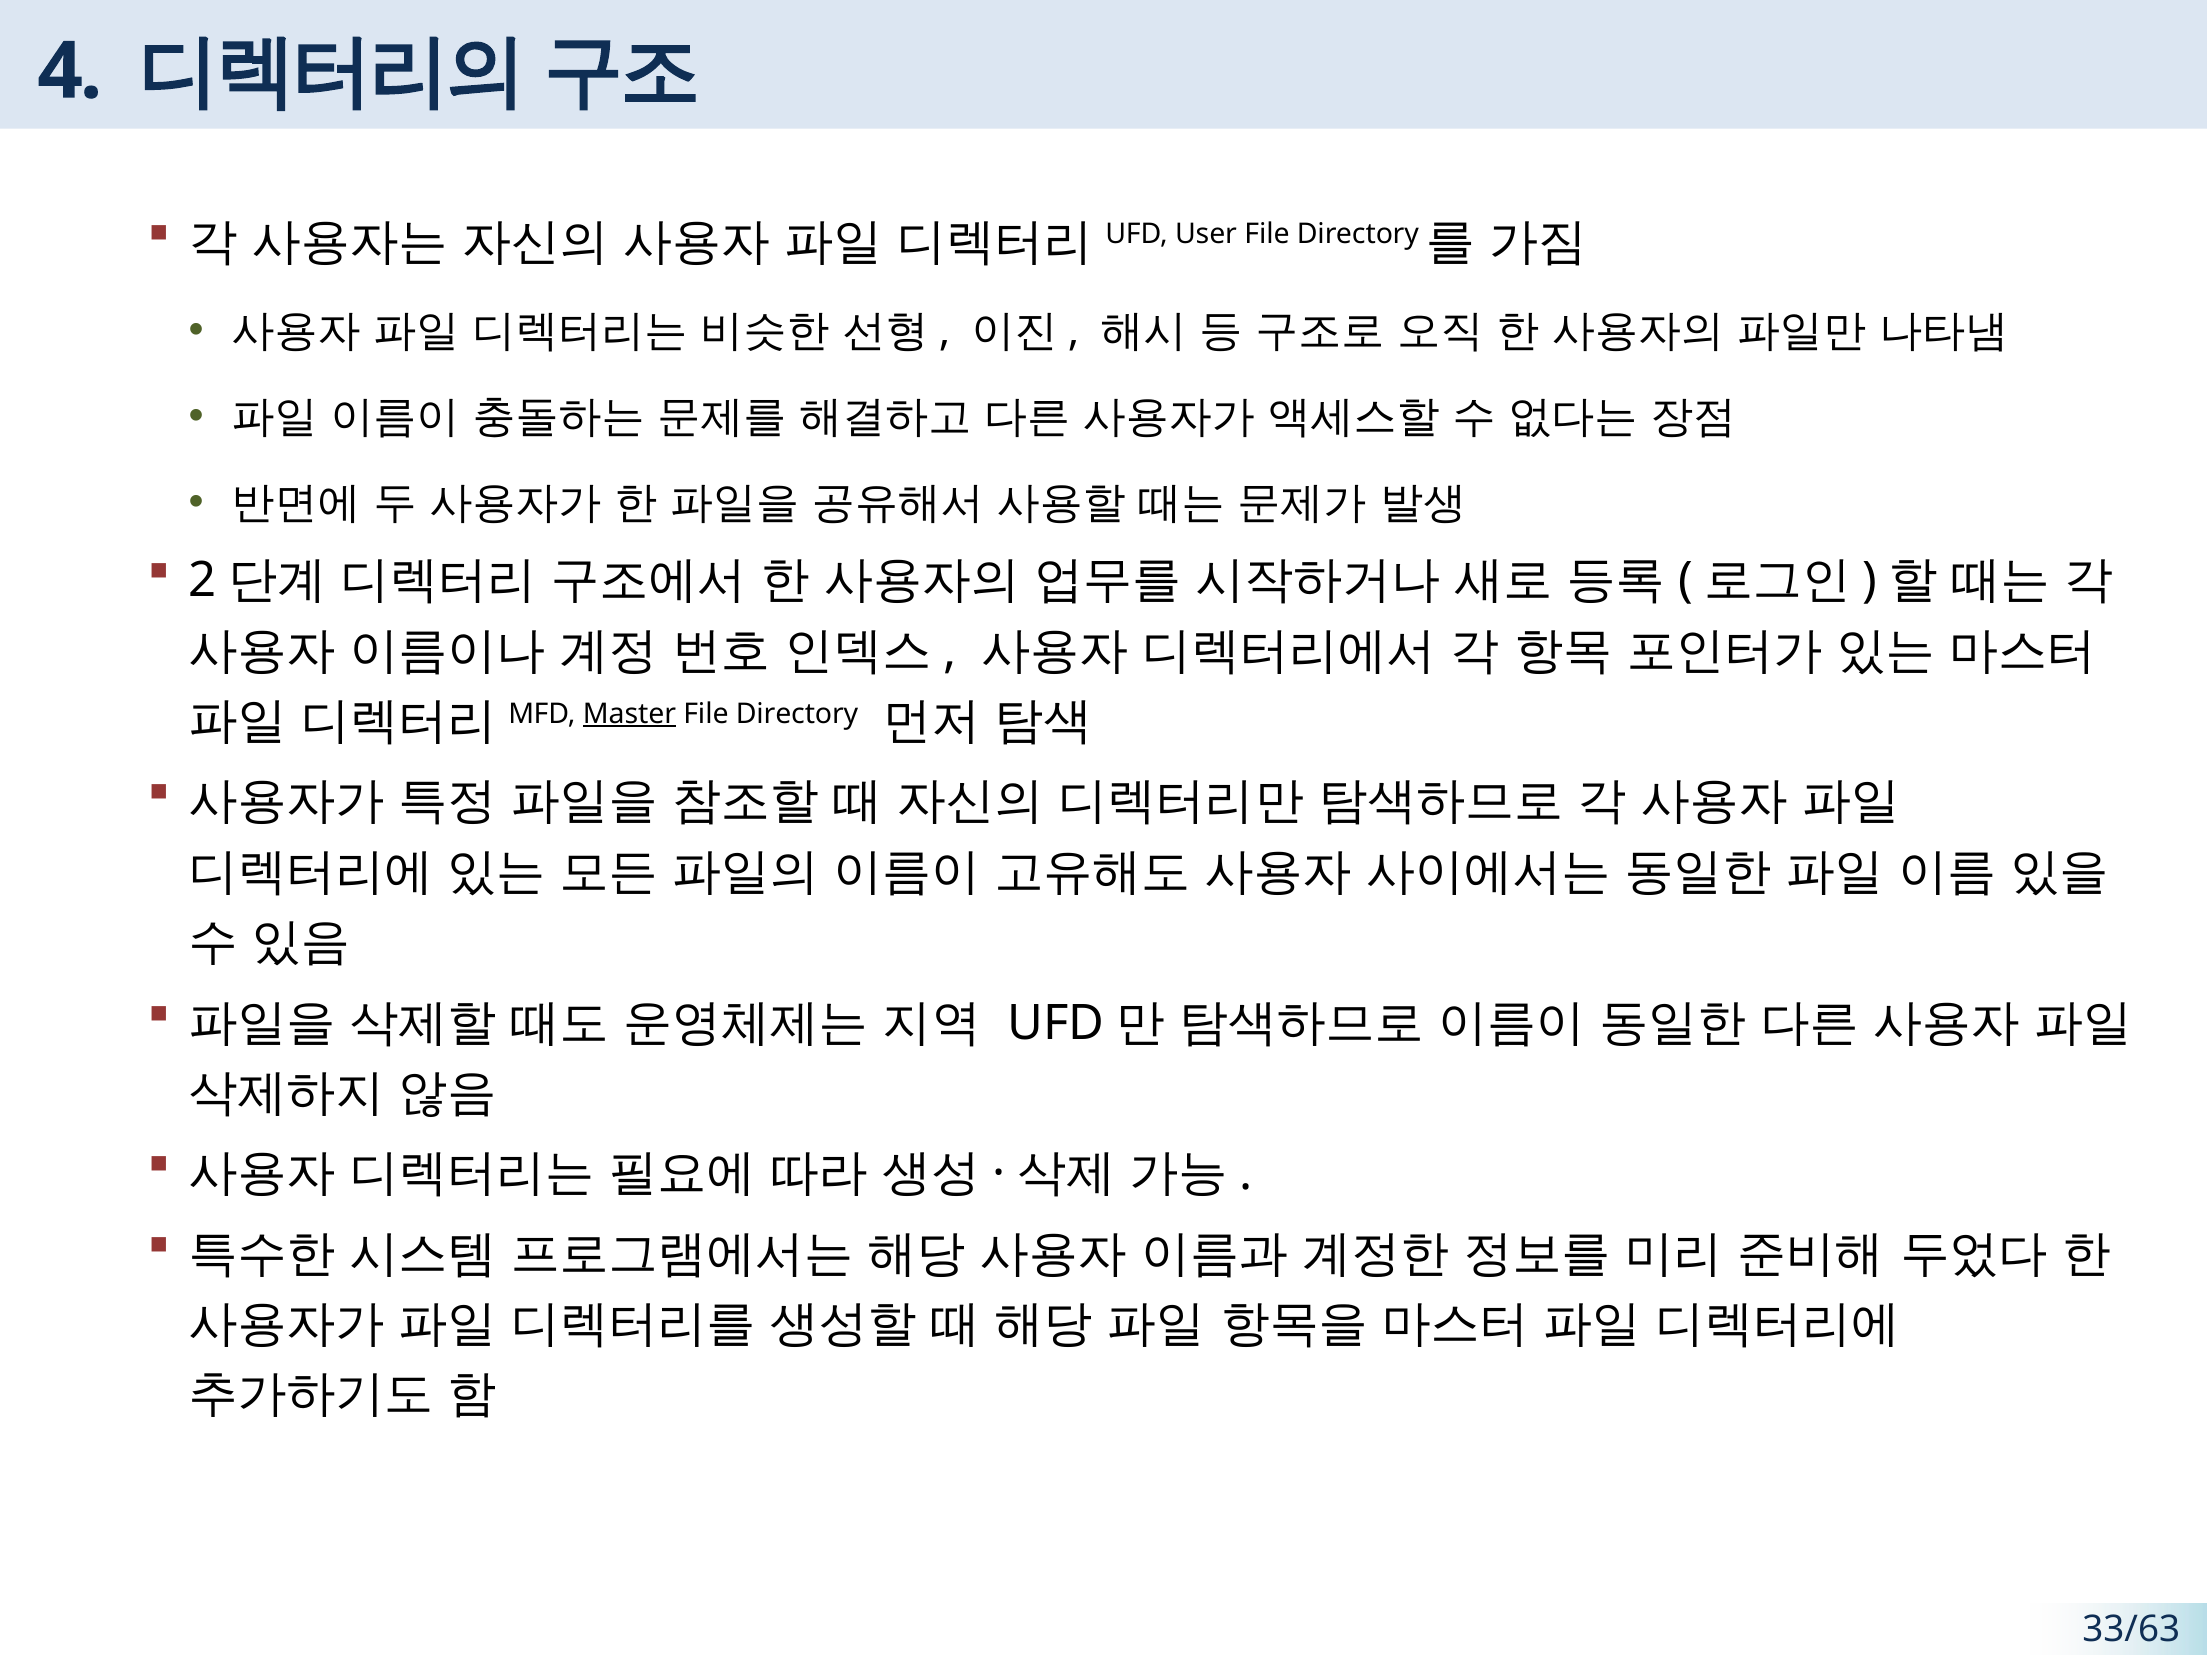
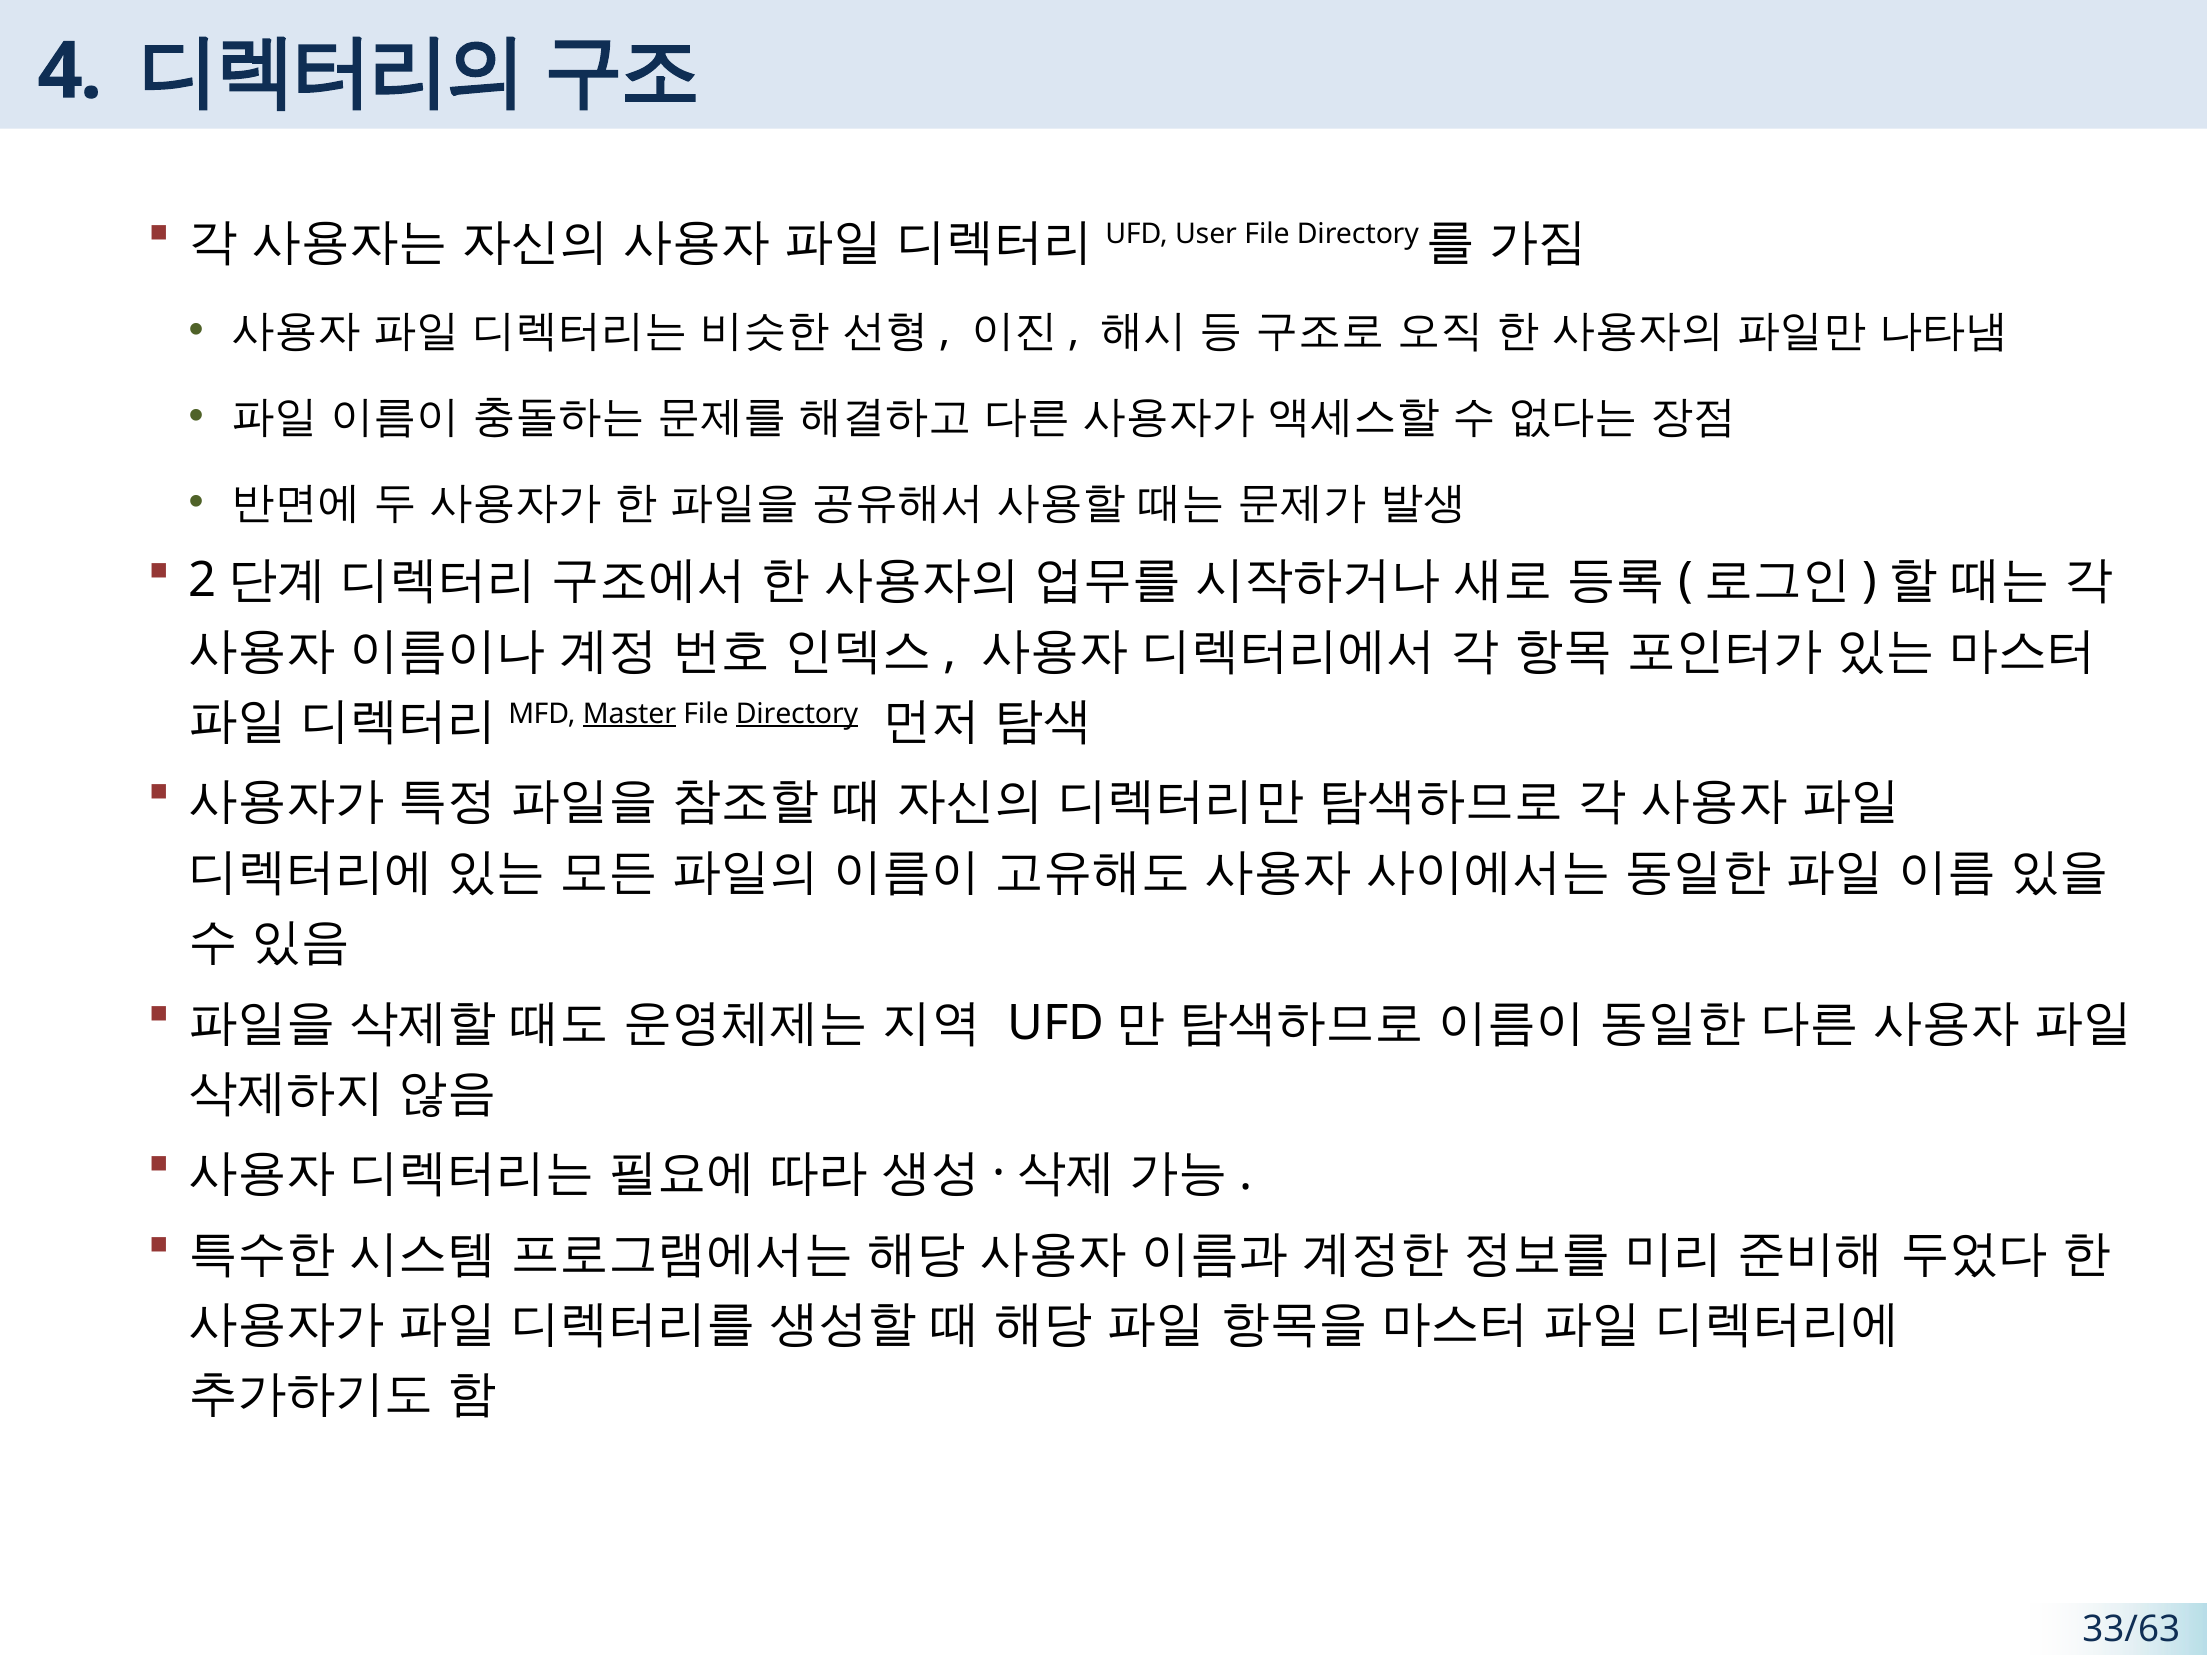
Directory underline: none -> present (797, 714)
